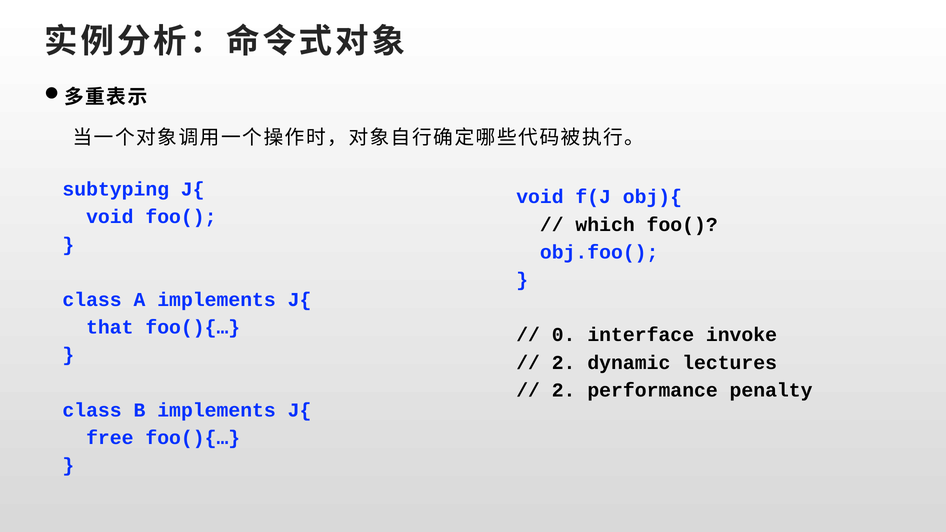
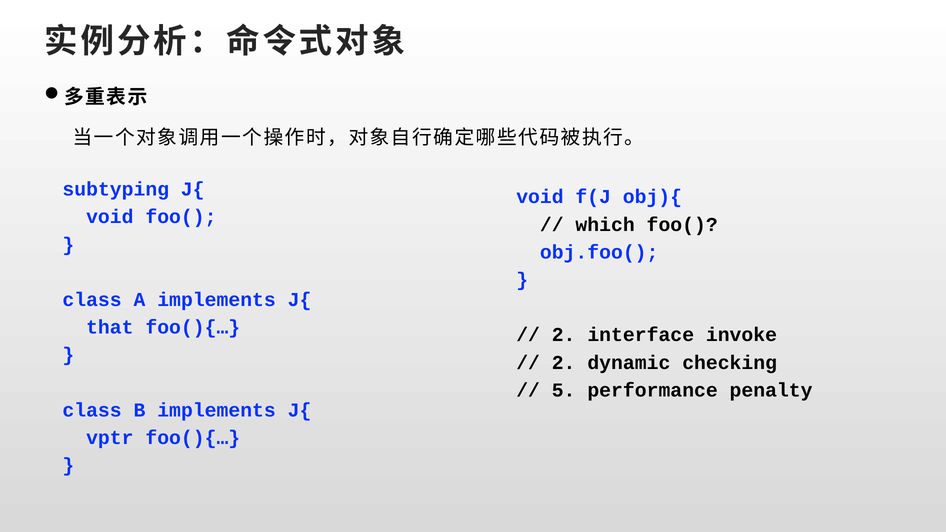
0: 0 -> 2 (564, 335)
lectures: lectures -> checking (730, 363)
2: 2 -> 5 (564, 390)
free: free -> vptr (110, 438)
